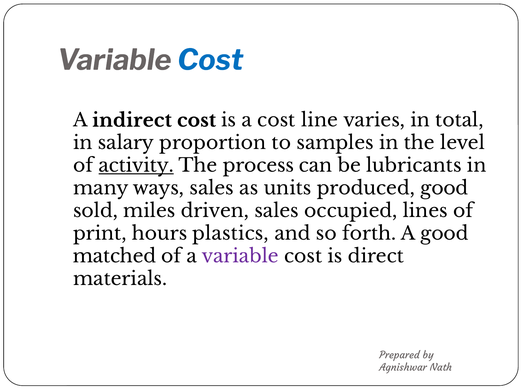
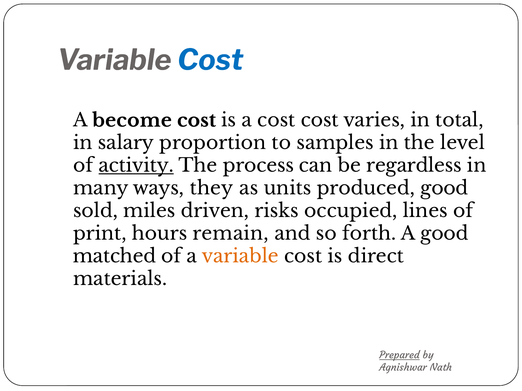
indirect: indirect -> become (132, 121)
cost line: line -> cost (320, 121)
lubricants: lubricants -> regardless (414, 166)
ways sales: sales -> they (212, 189)
driven sales: sales -> risks (277, 211)
plastics: plastics -> remain (231, 234)
variable colour: purple -> orange (240, 257)
Prepared underline: none -> present (399, 356)
